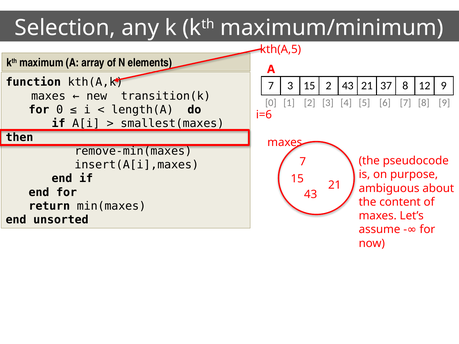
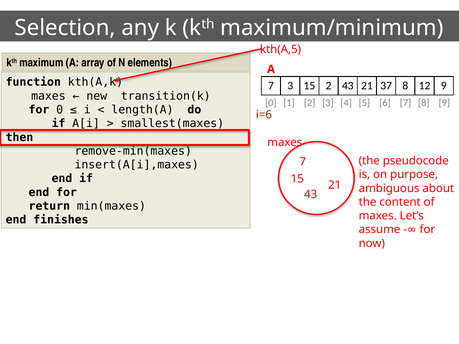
unsorted: unsorted -> finishes (61, 220)
